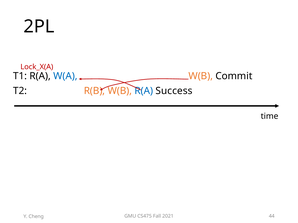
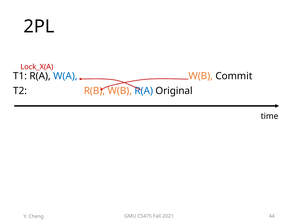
Success: Success -> Original (174, 91)
